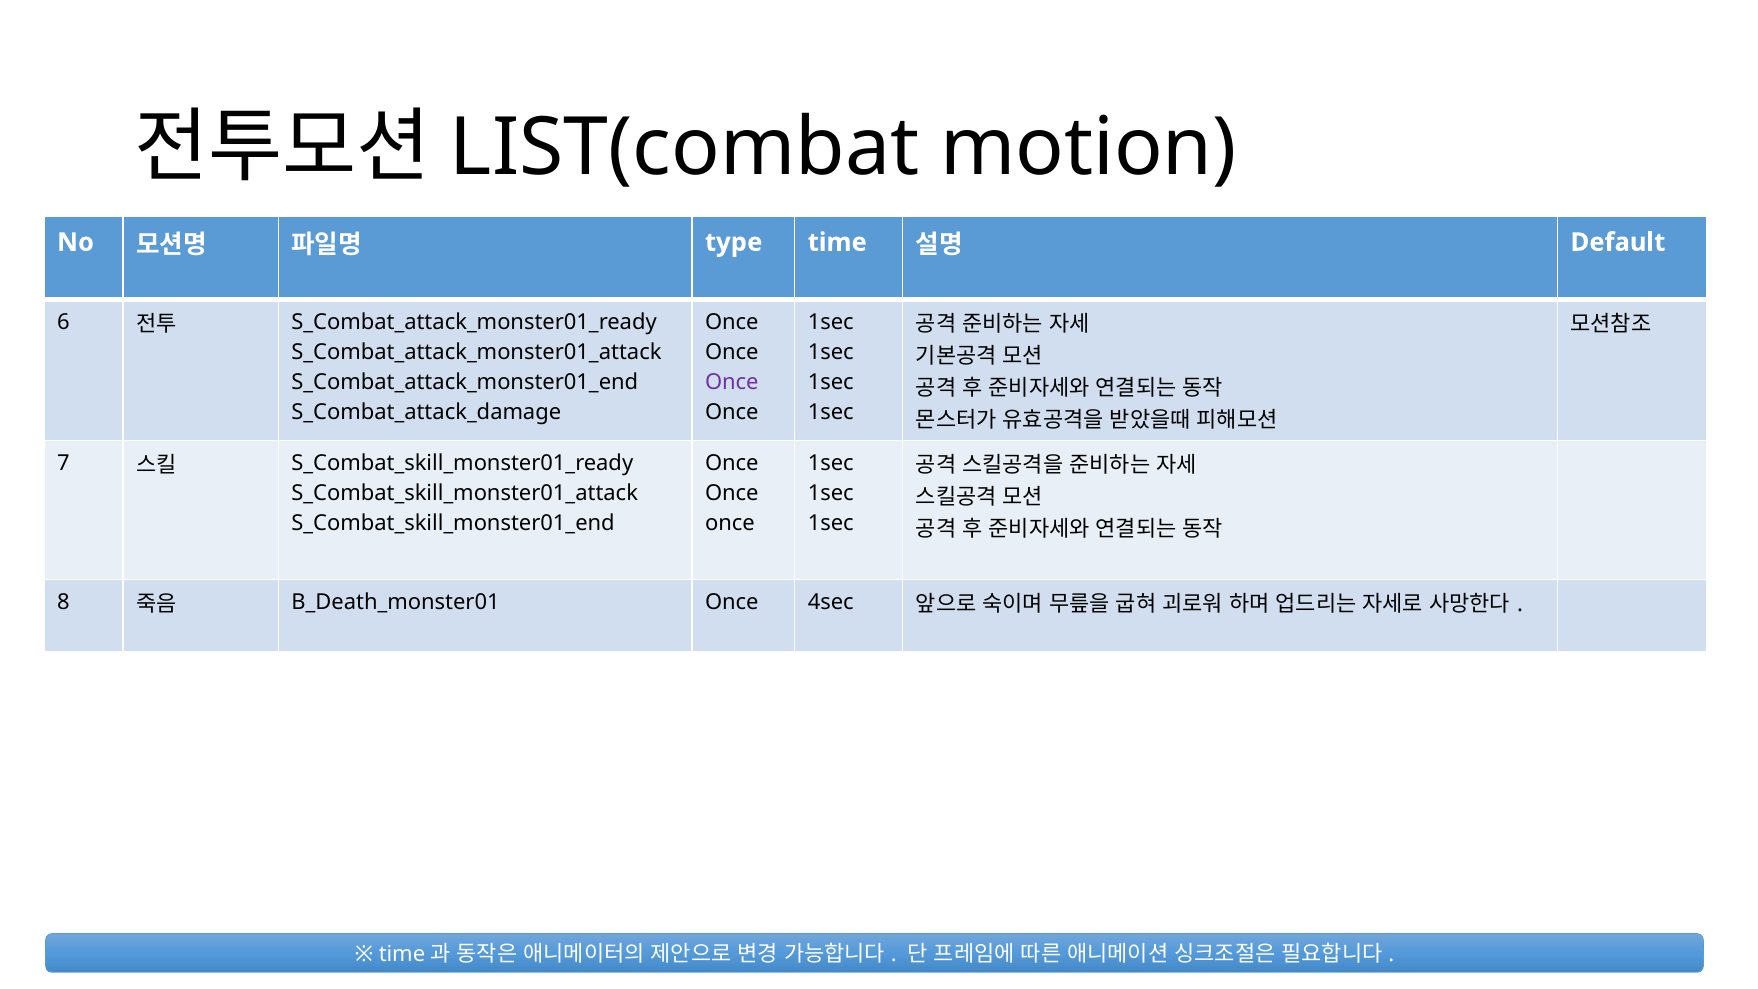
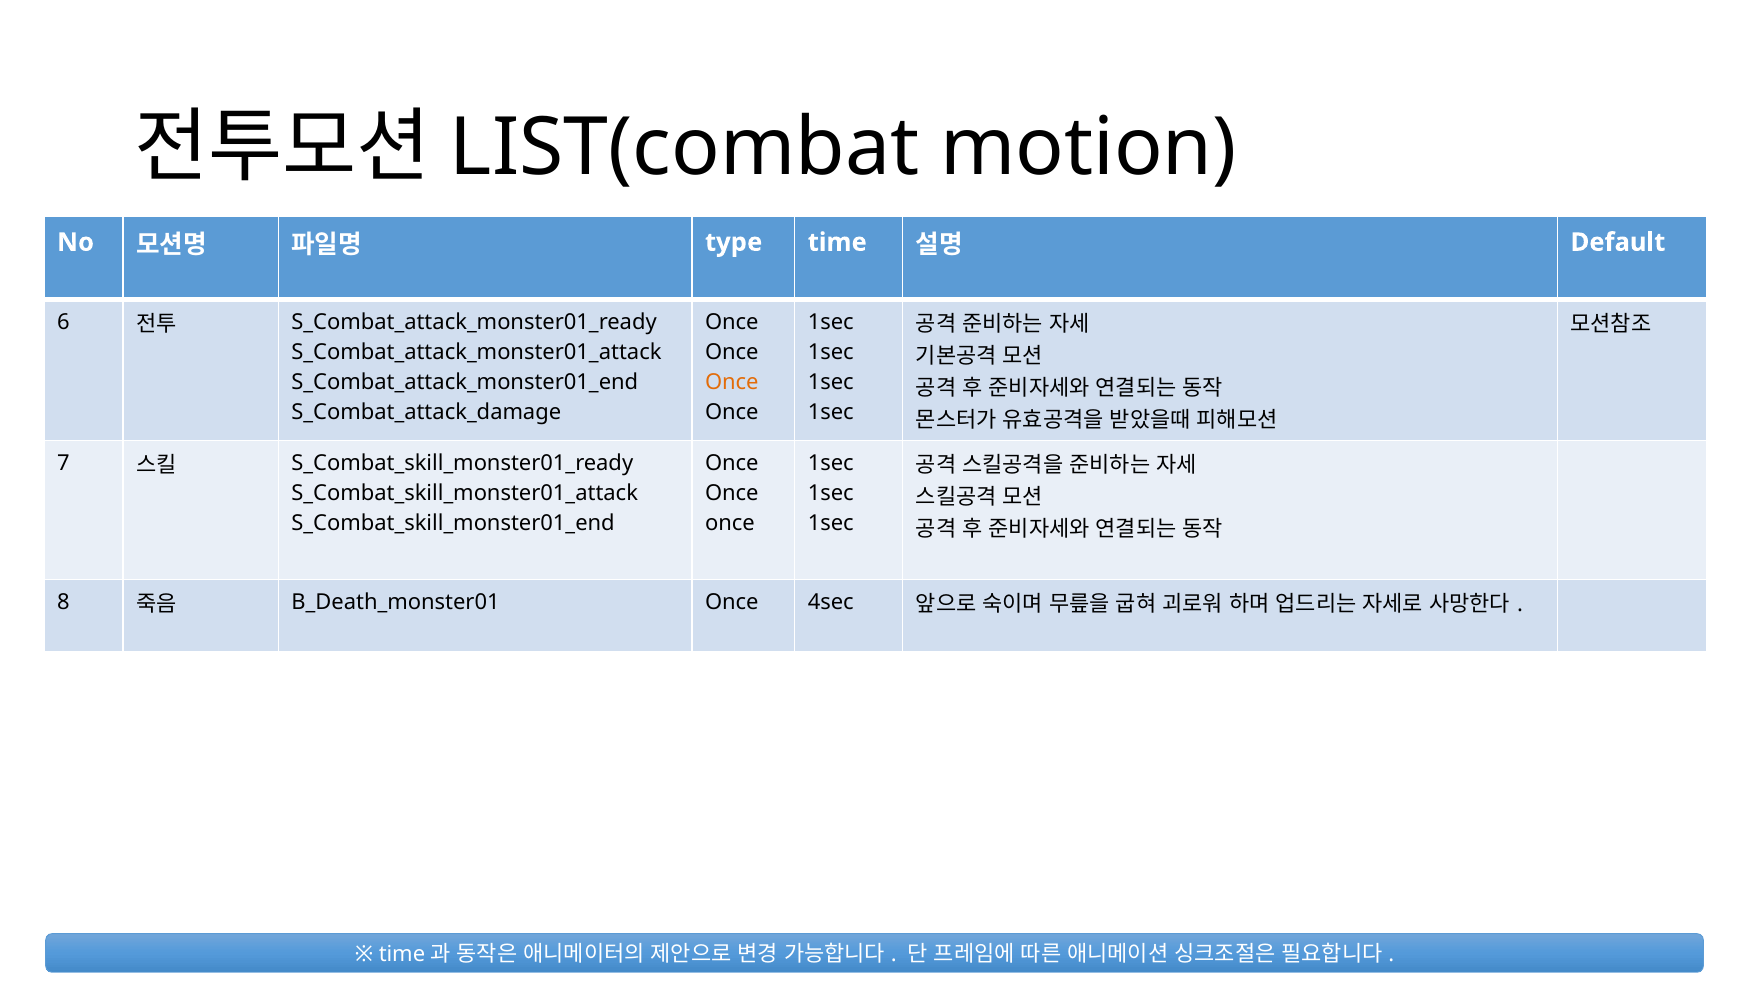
Once colour: purple -> orange (732, 382)
